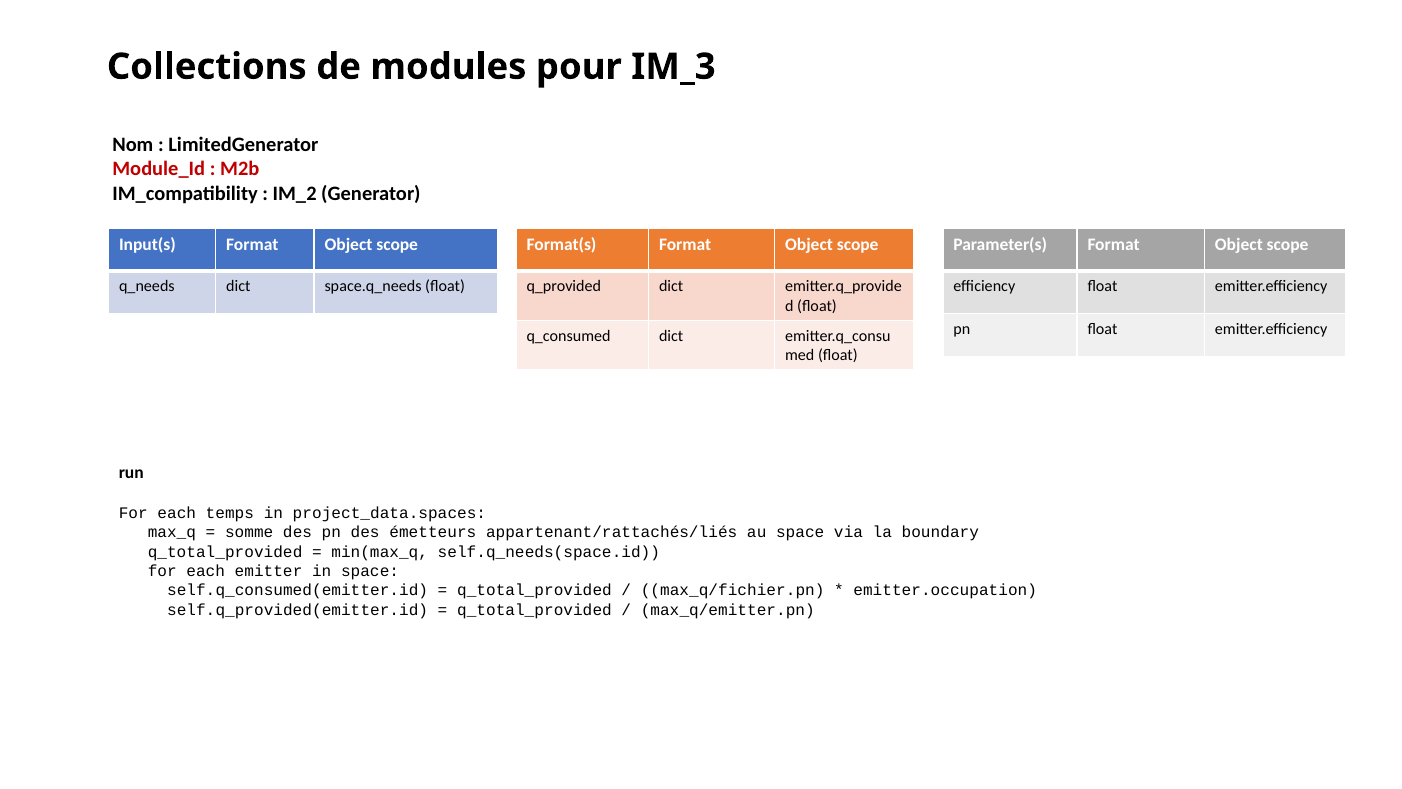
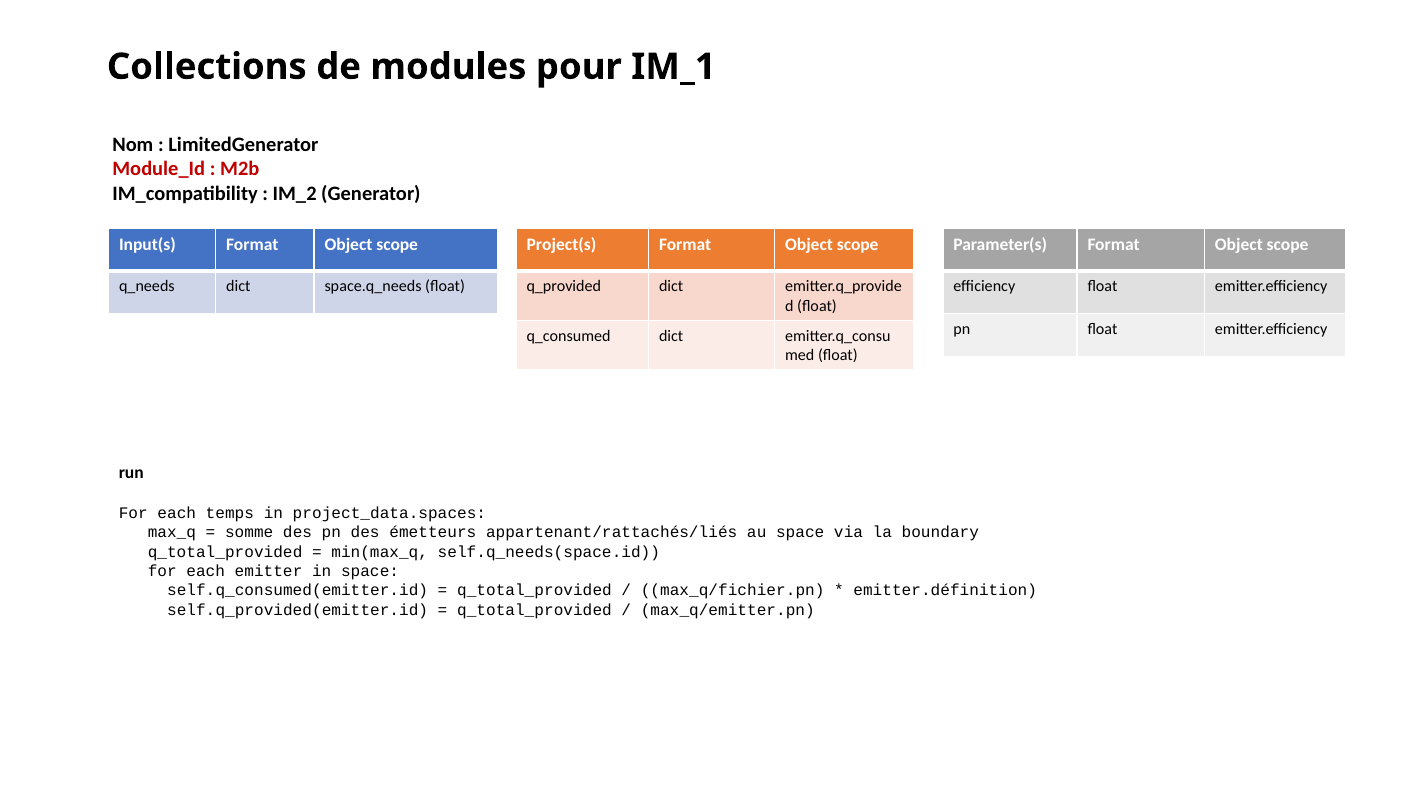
IM_3: IM_3 -> IM_1 (673, 67)
Format(s: Format(s -> Project(s (561, 245)
emitter.occupation: emitter.occupation -> emitter.définition (945, 590)
